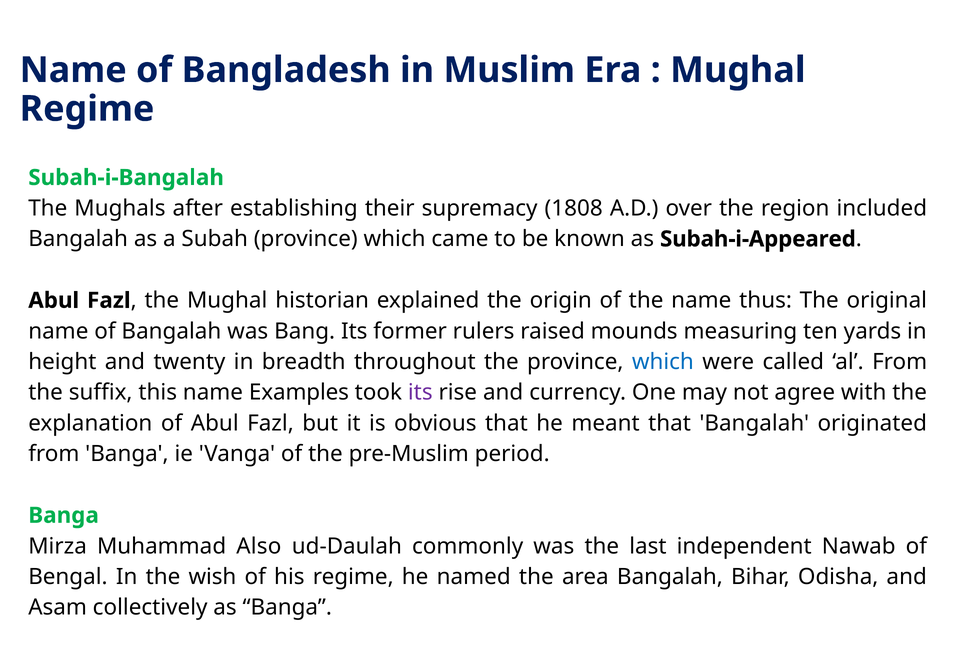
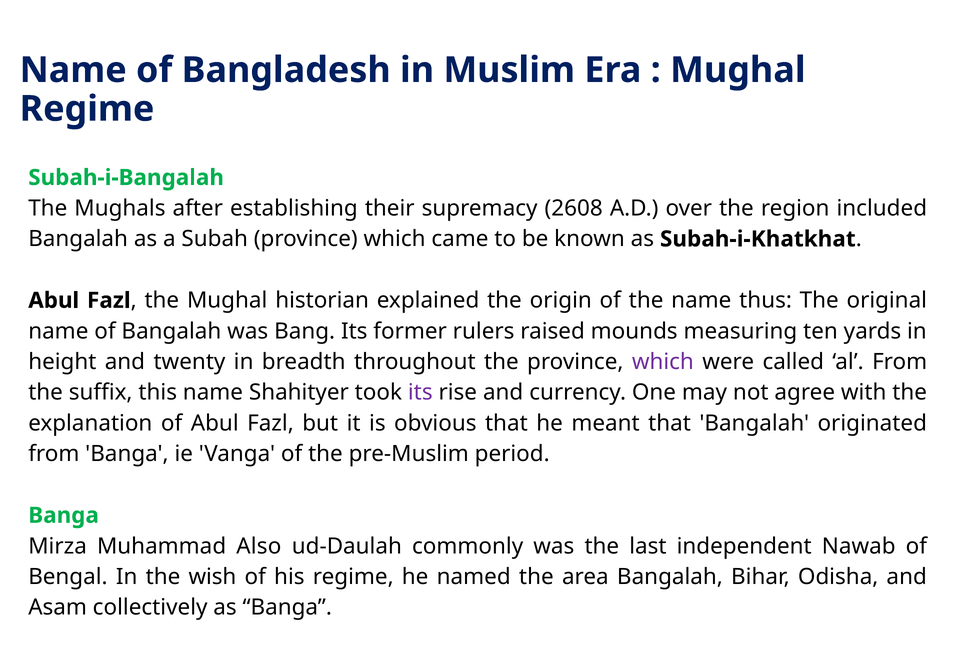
1808: 1808 -> 2608 (574, 208)
Subah-i-Appeared: Subah-i-Appeared -> Subah-i-Khatkhat (758, 239)
which colour: blue -> purple (663, 362)
Examples: Examples -> Shahityer (299, 393)
